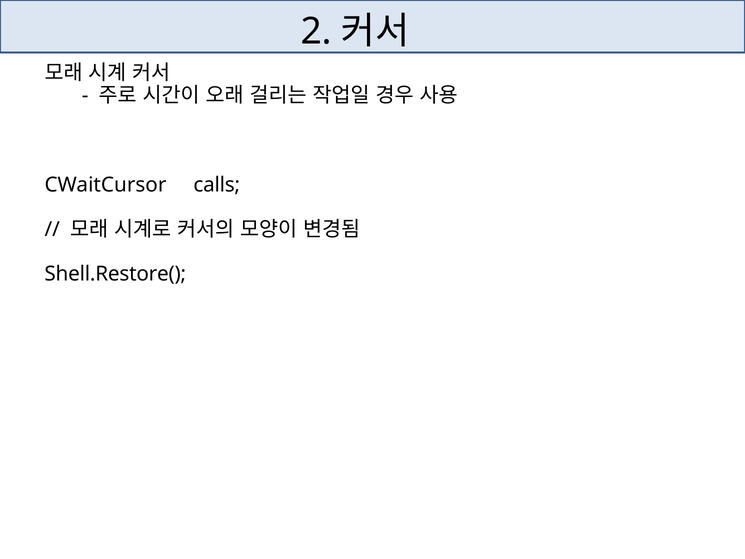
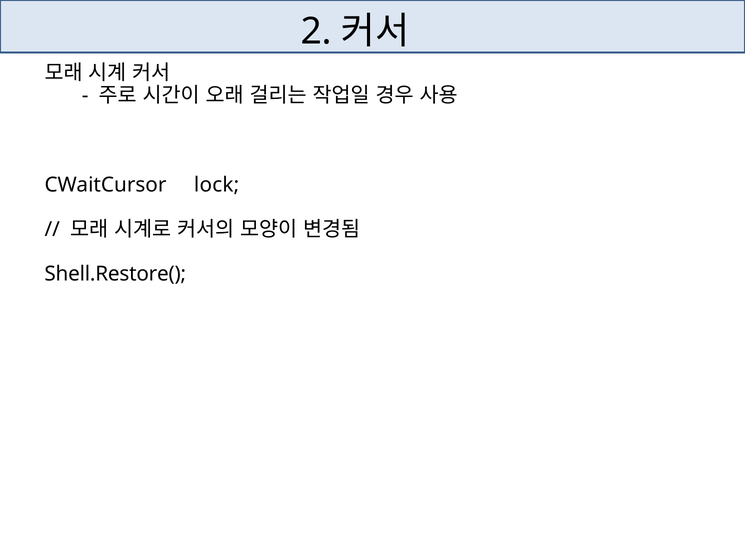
calls: calls -> lock (217, 185)
